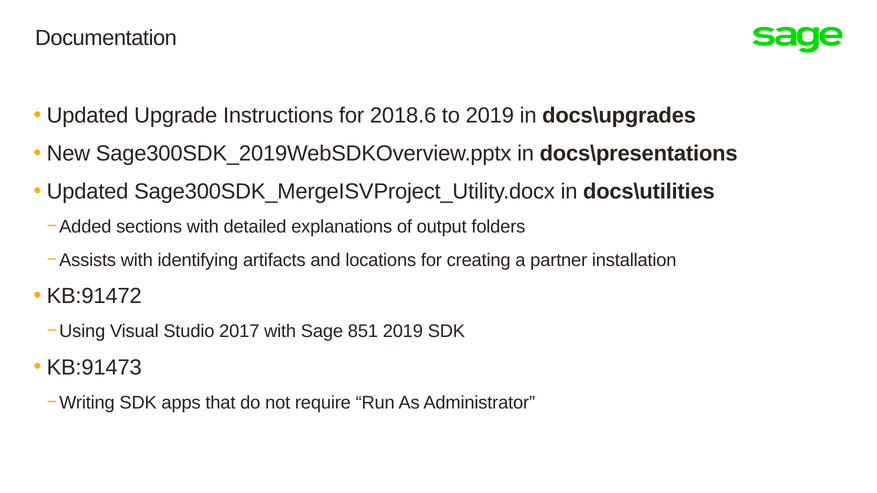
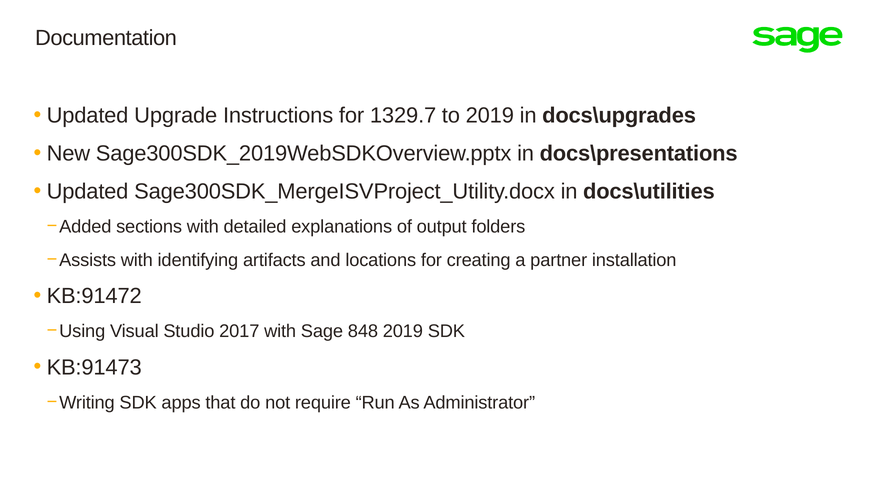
2018.6: 2018.6 -> 1329.7 (403, 116)
851: 851 -> 848 (363, 332)
